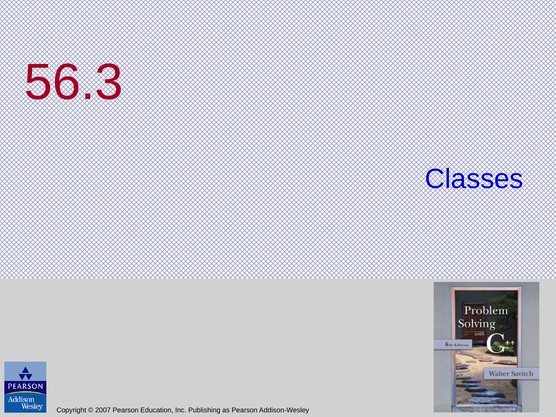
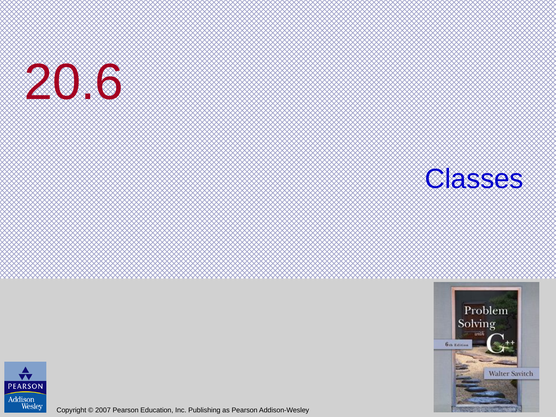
56.3: 56.3 -> 20.6 (74, 82)
